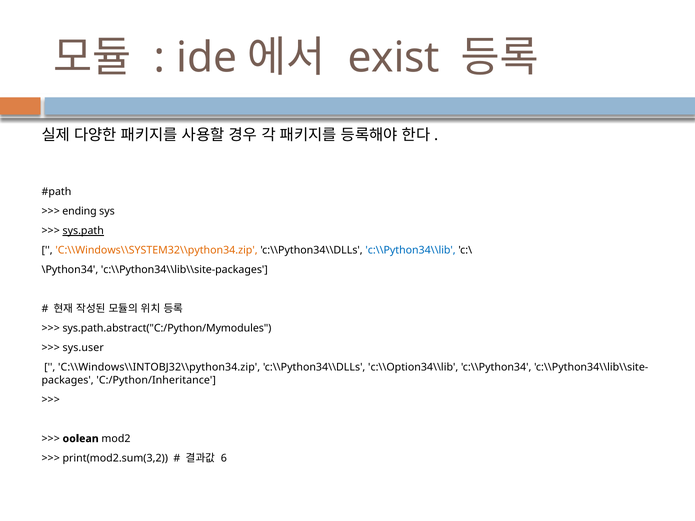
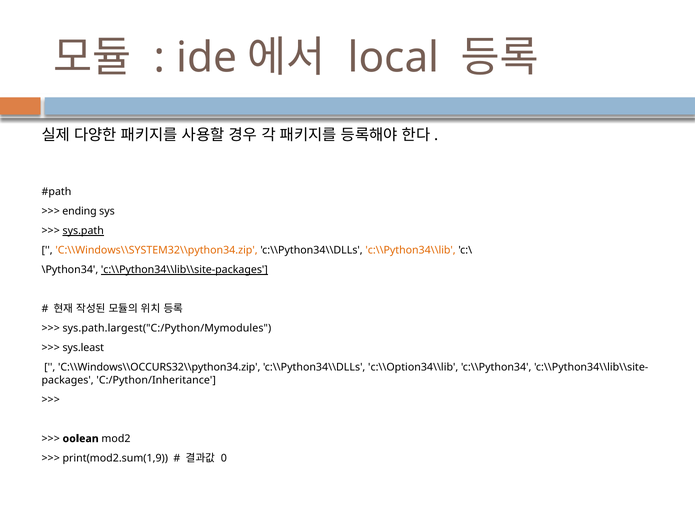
exist: exist -> local (394, 58)
c:\\Python34\\lib colour: blue -> orange (411, 251)
c:\\Python34\\lib\\site-packages underline: none -> present (184, 270)
sys.path.abstract("C:/Python/Mymodules: sys.path.abstract("C:/Python/Mymodules -> sys.path.largest("C:/Python/Mymodules (167, 329)
sys.user: sys.user -> sys.least (83, 348)
C:\\Windows\\INTOBJ32\\python34.zip: C:\\Windows\\INTOBJ32\\python34.zip -> C:\\Windows\\OCCURS32\\python34.zip (159, 368)
print(mod2.sum(3,2: print(mod2.sum(3,2 -> print(mod2.sum(1,9 (115, 458)
6: 6 -> 0 (224, 458)
